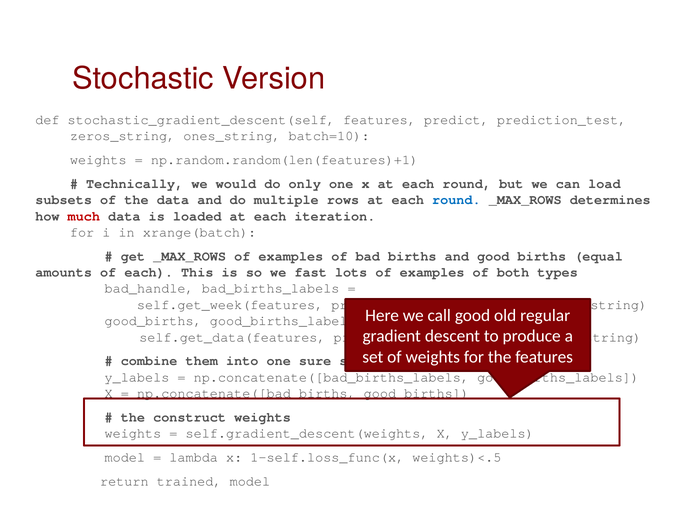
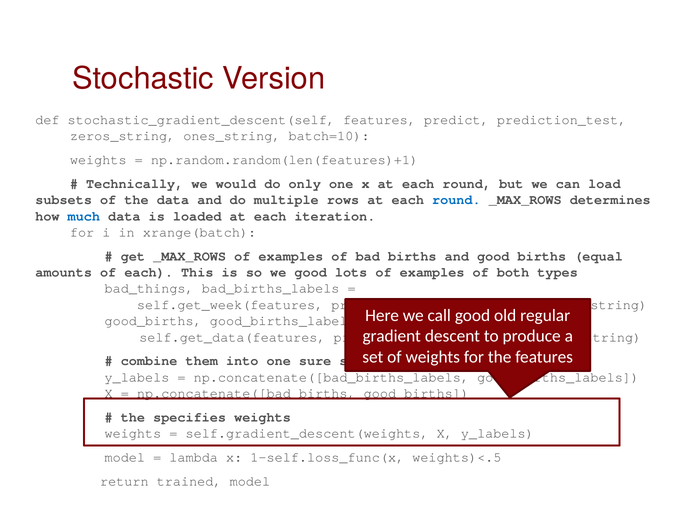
much colour: red -> blue (84, 216)
we fast: fast -> good (311, 272)
bad_handle: bad_handle -> bad_things (149, 288)
construct: construct -> specifies (190, 417)
